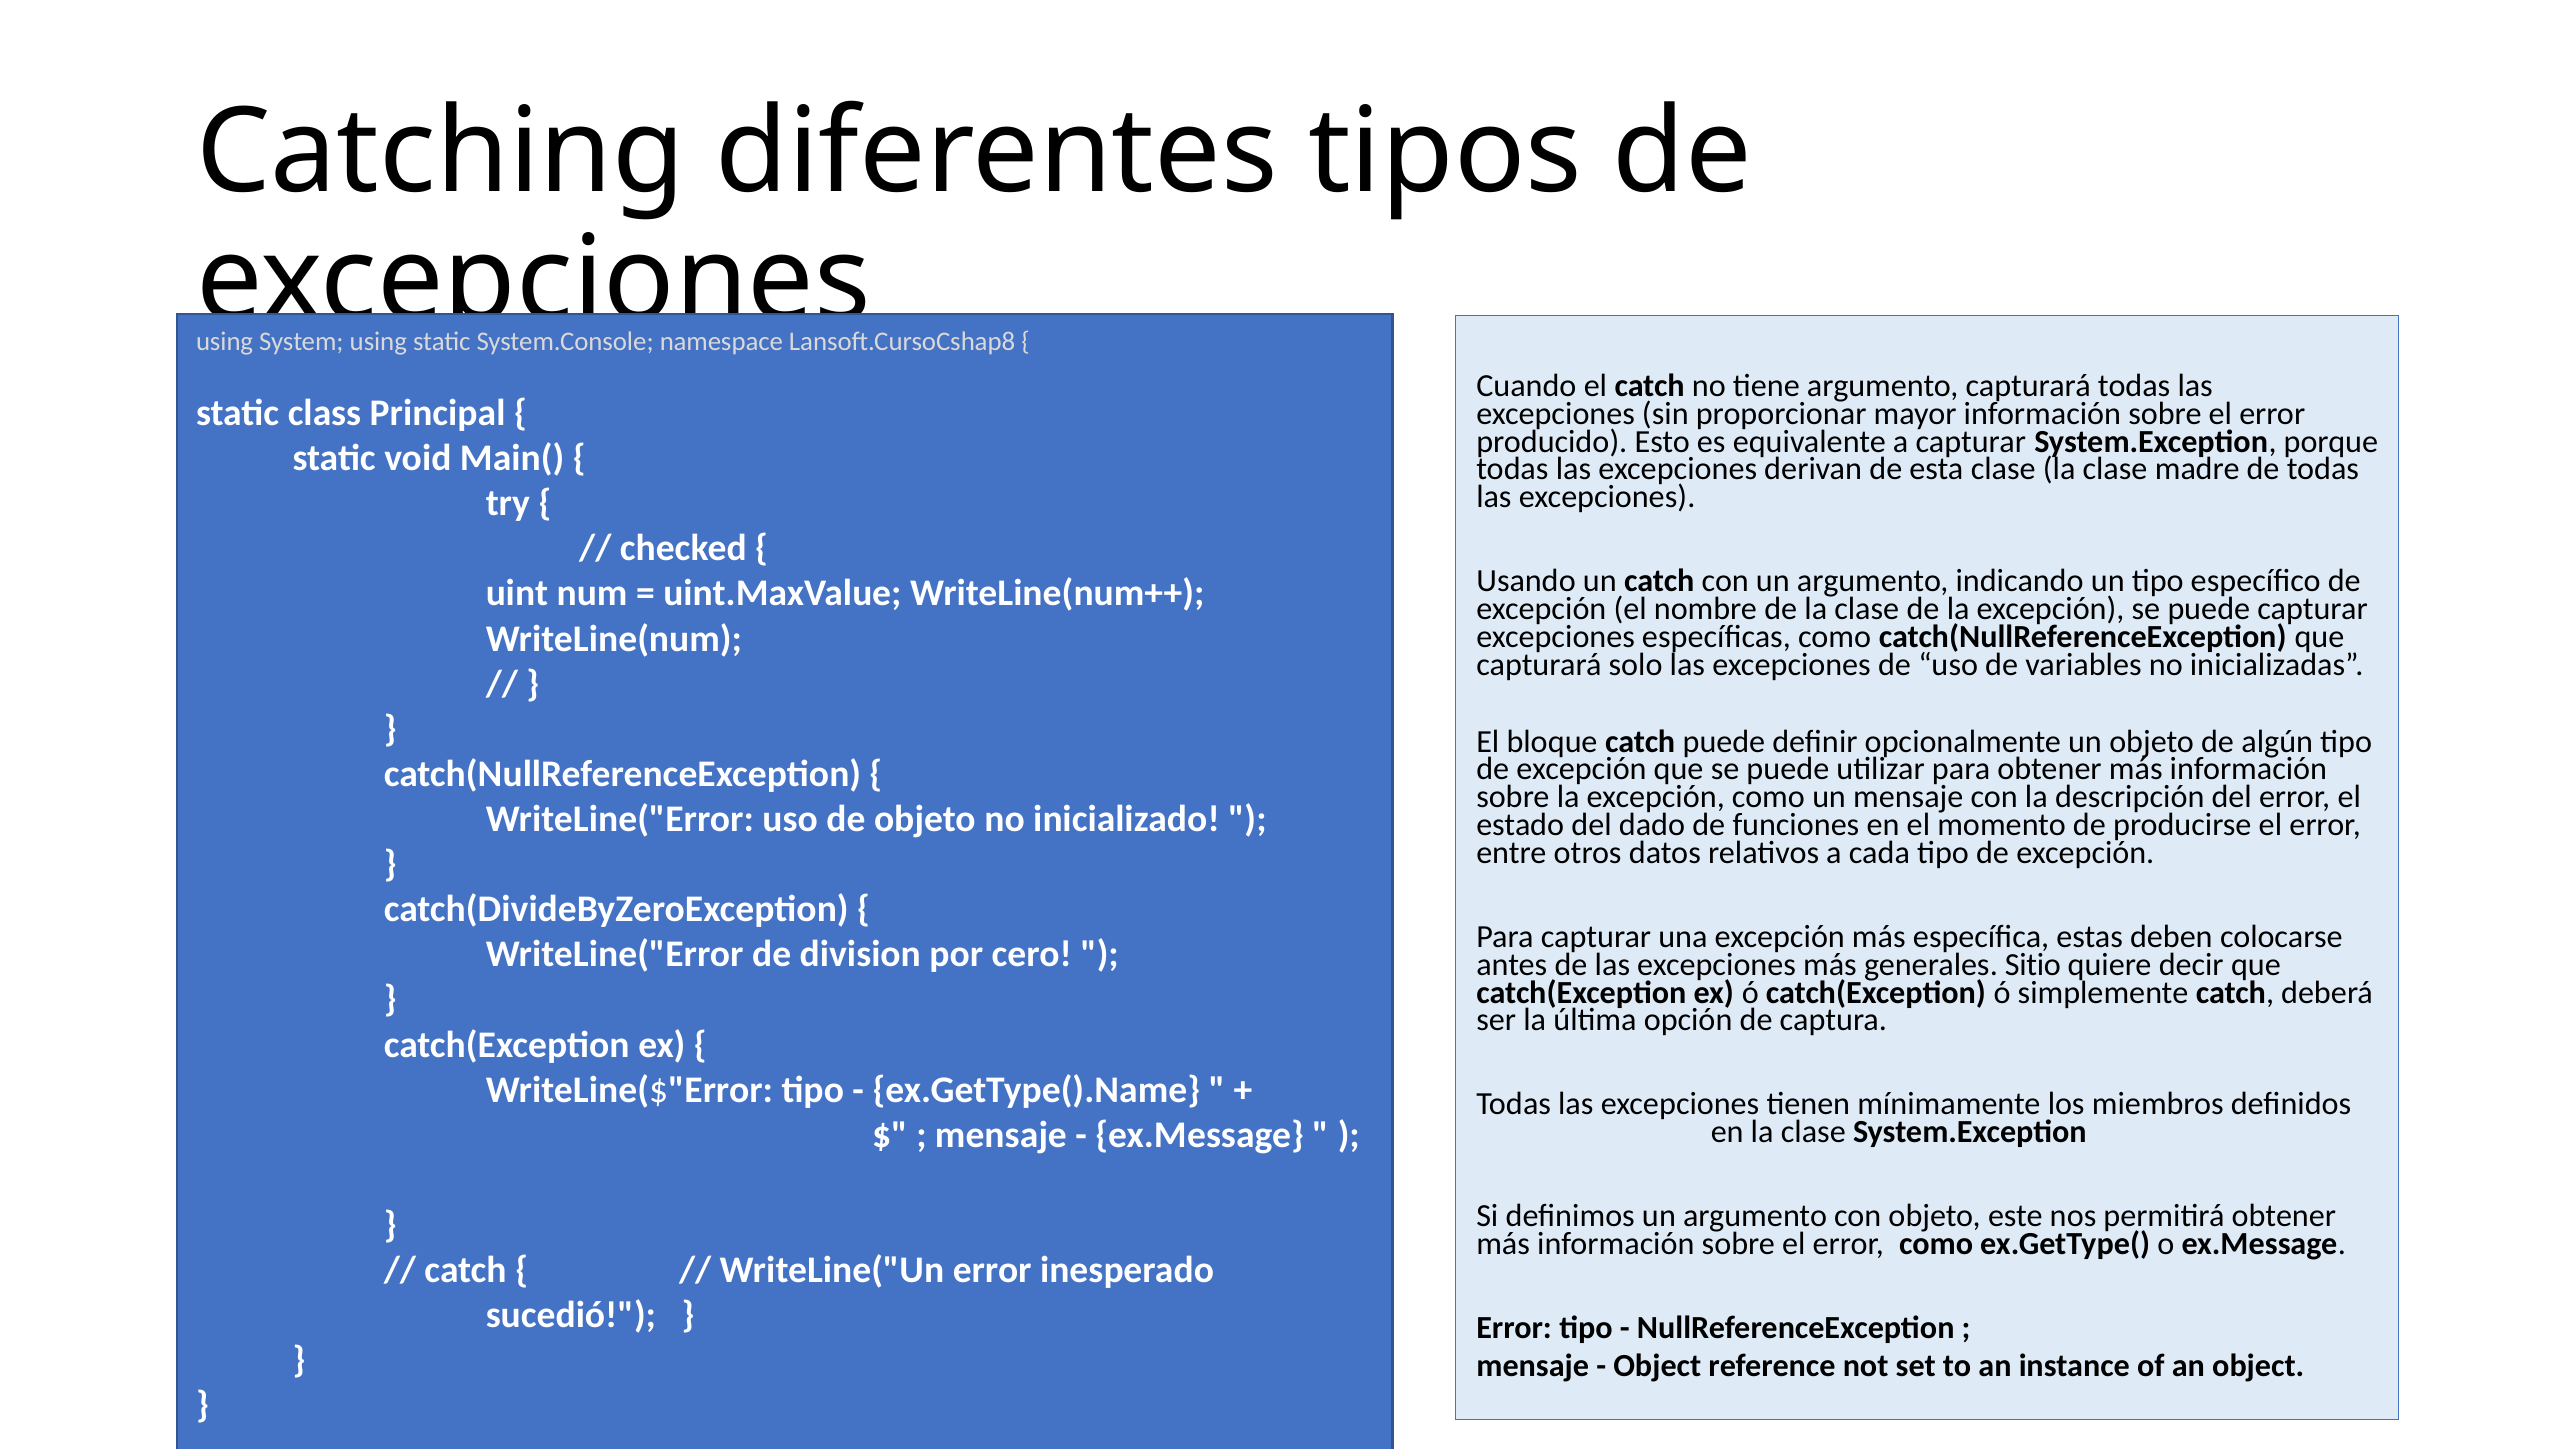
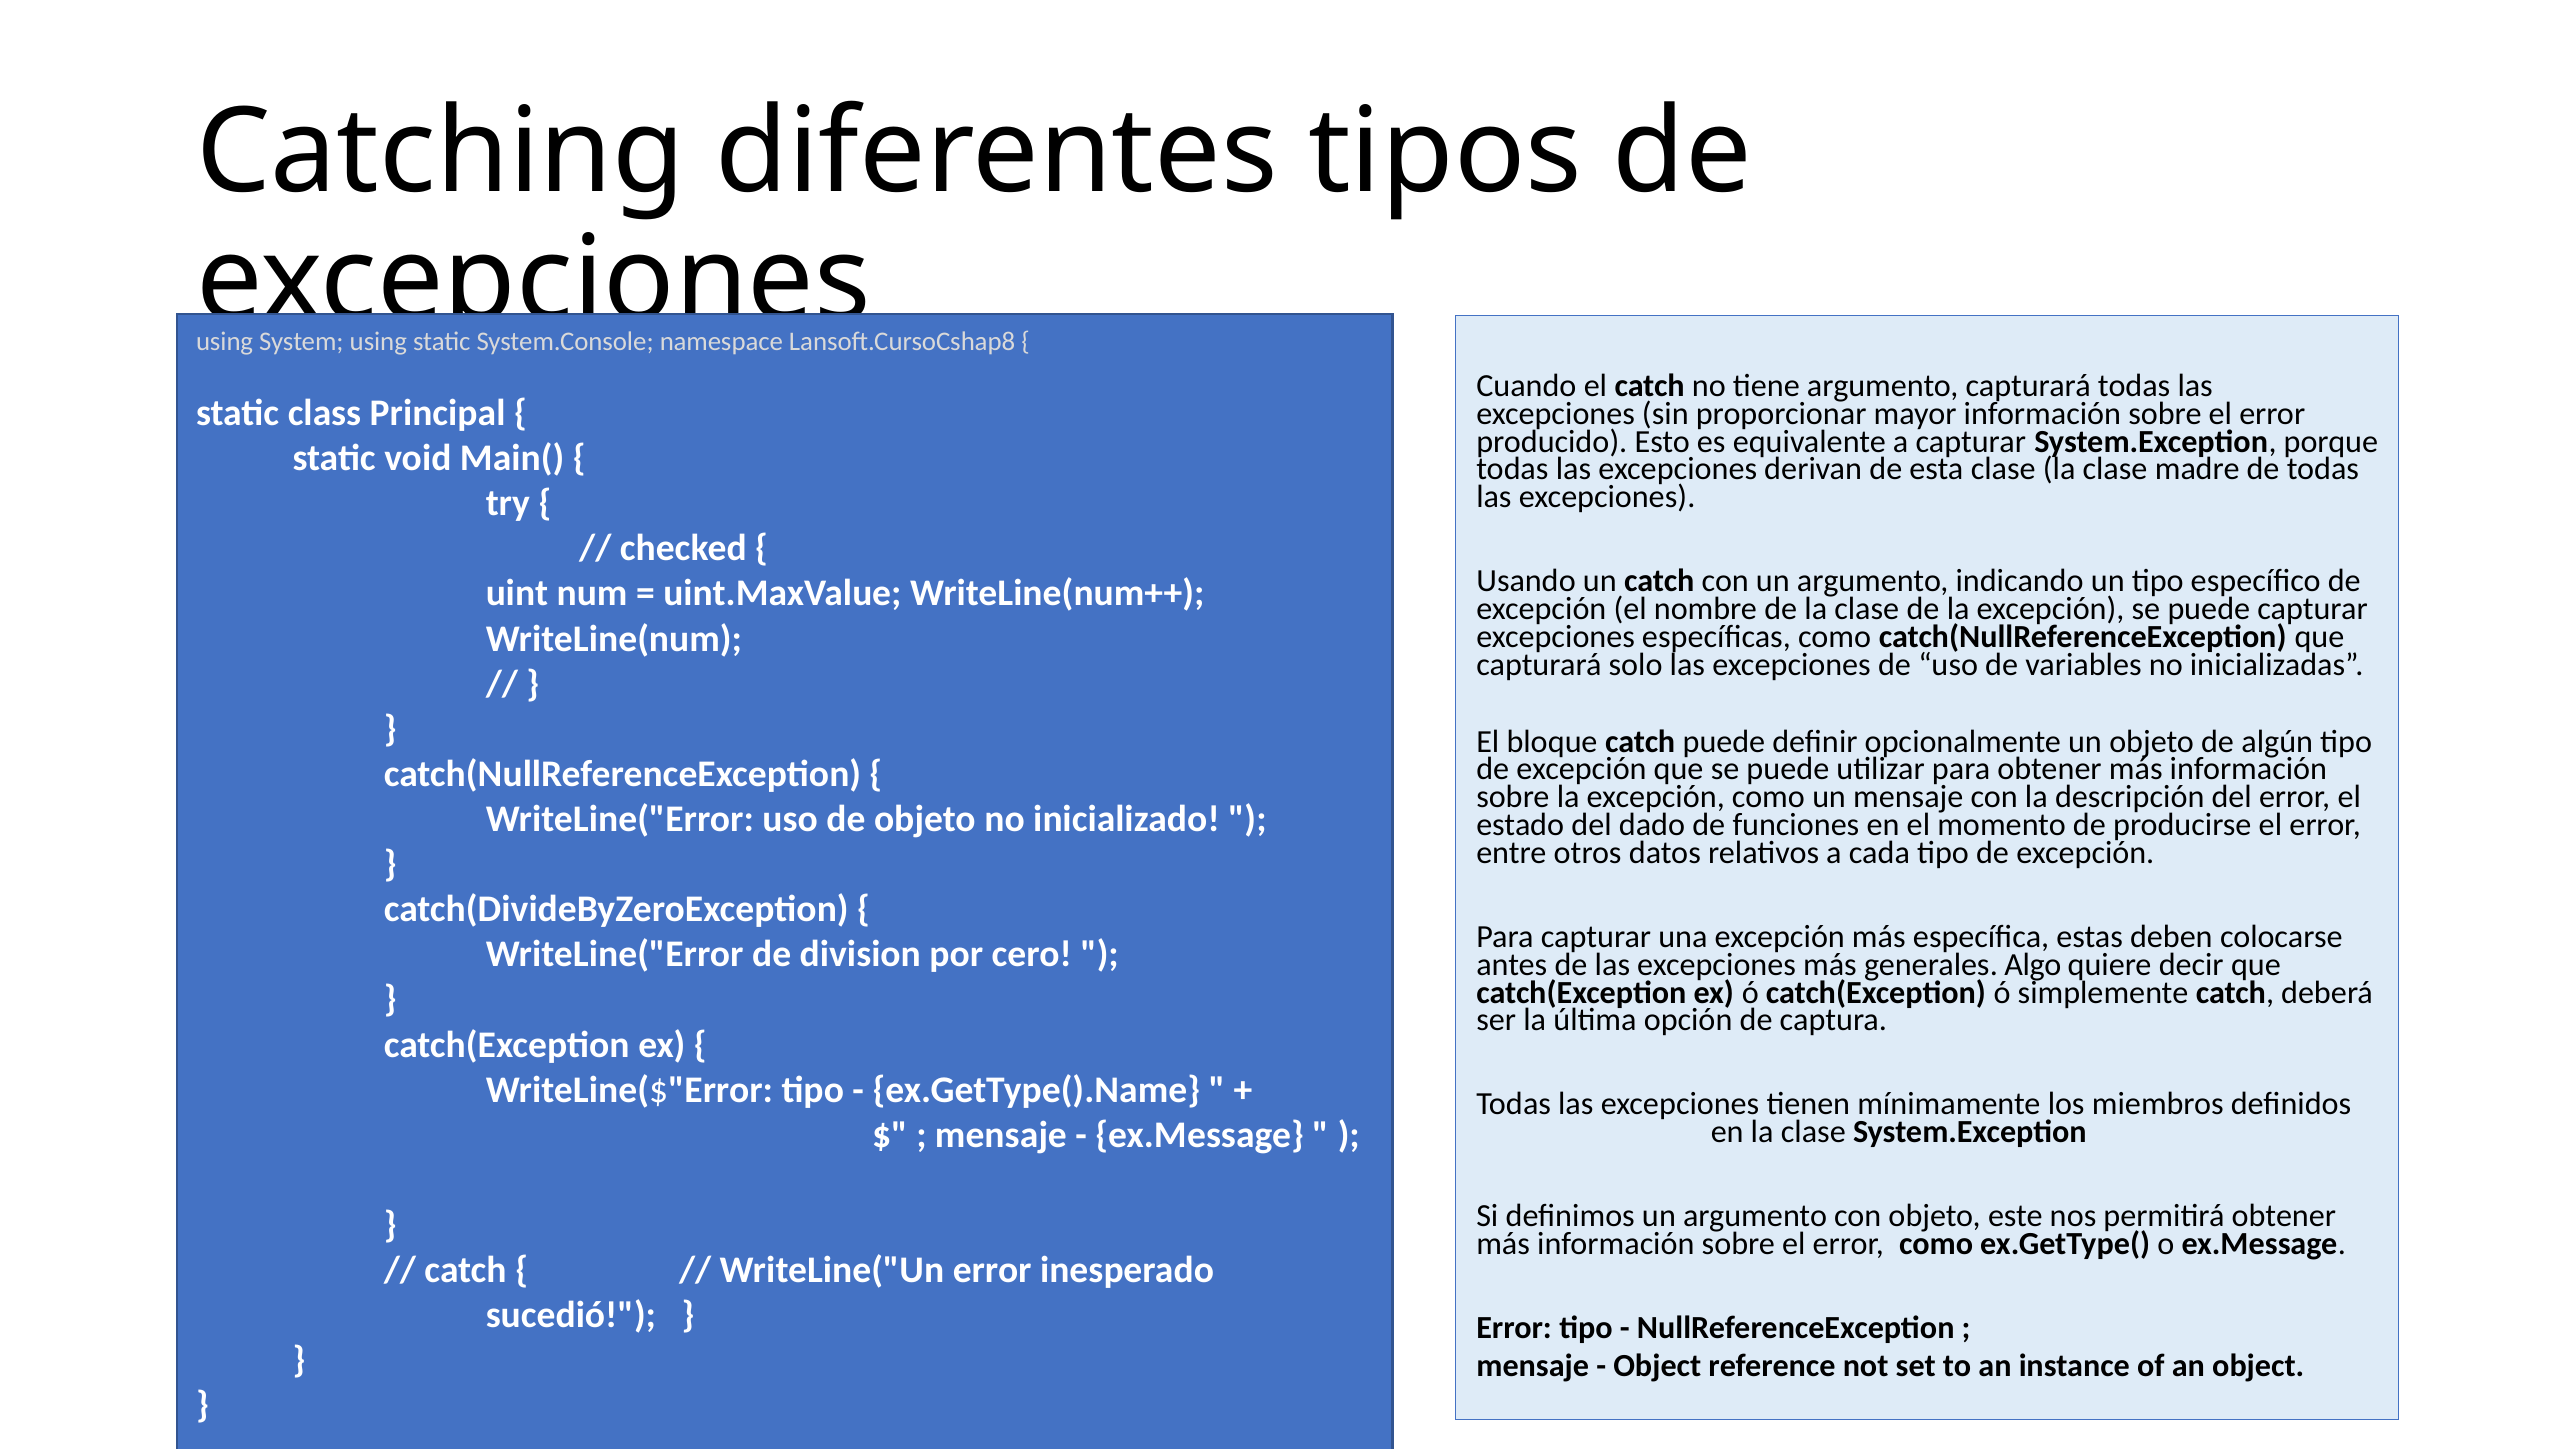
Sitio: Sitio -> Algo (2033, 965)
